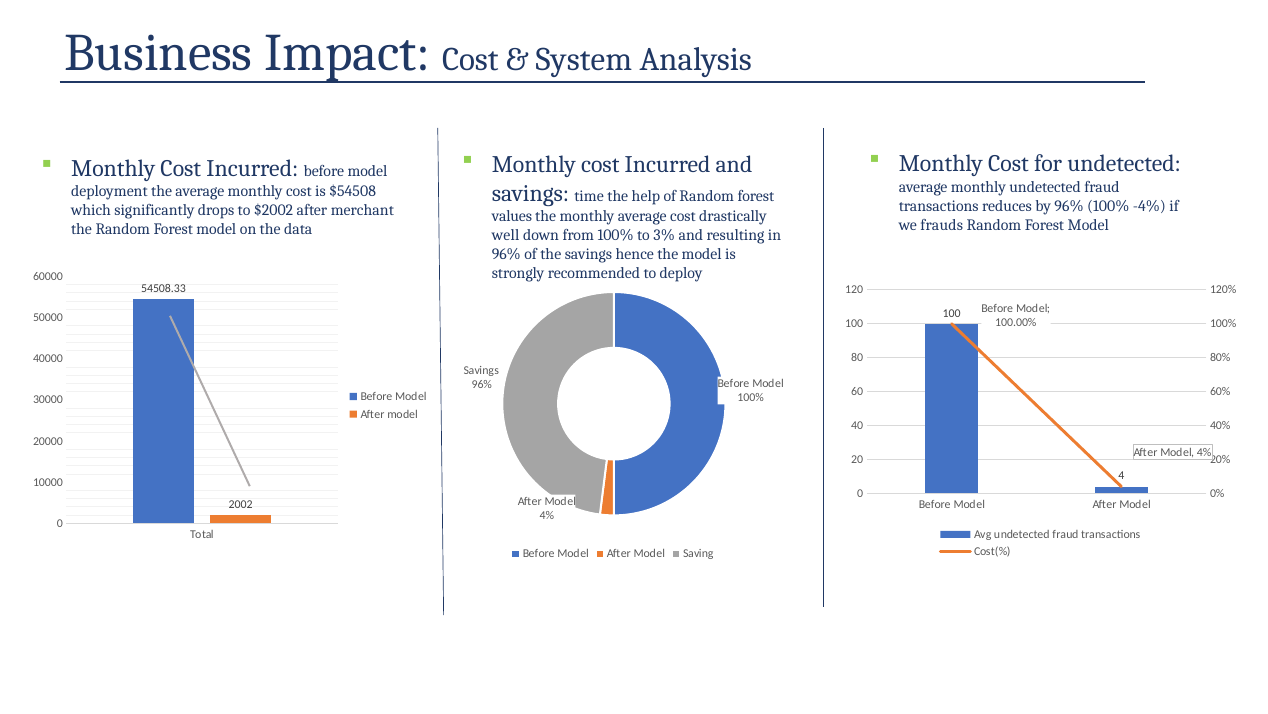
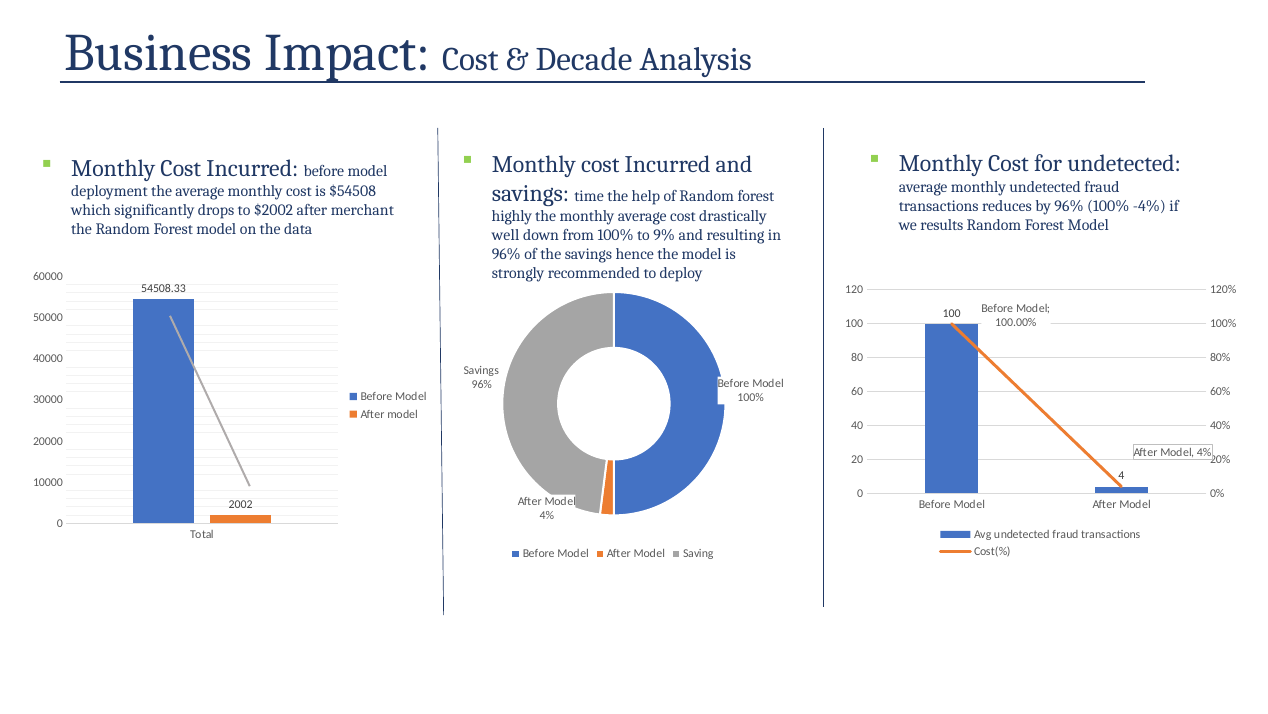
System: System -> Decade (584, 60)
values: values -> highly (512, 216)
frauds: frauds -> results (942, 225)
3%: 3% -> 9% (664, 235)
